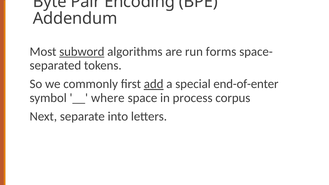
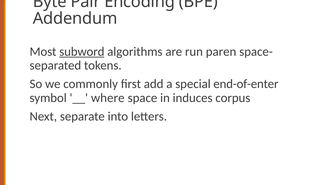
forms: forms -> paren (221, 52)
add underline: present -> none (154, 84)
process: process -> induces (193, 98)
